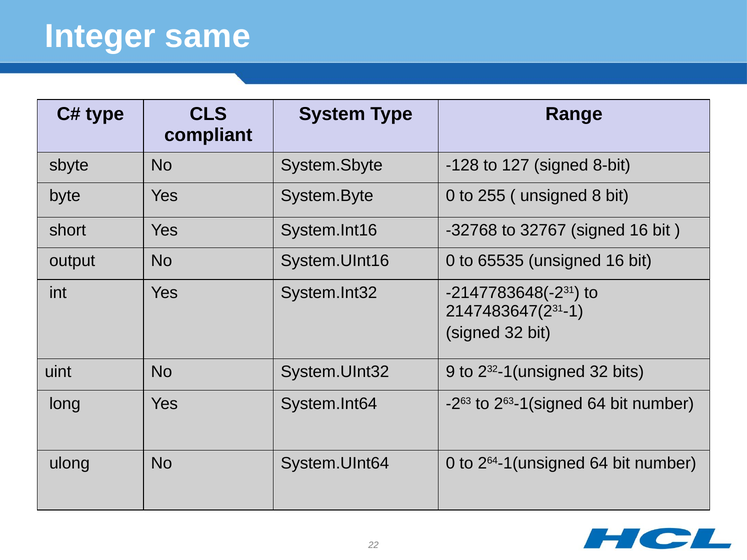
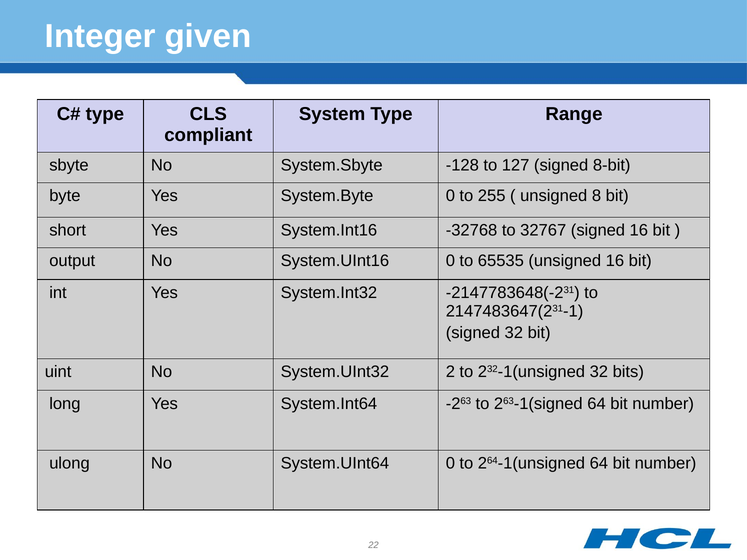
same: same -> given (208, 37)
9: 9 -> 2 (450, 372)
